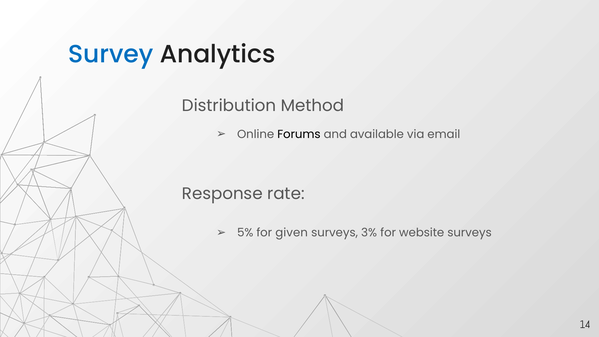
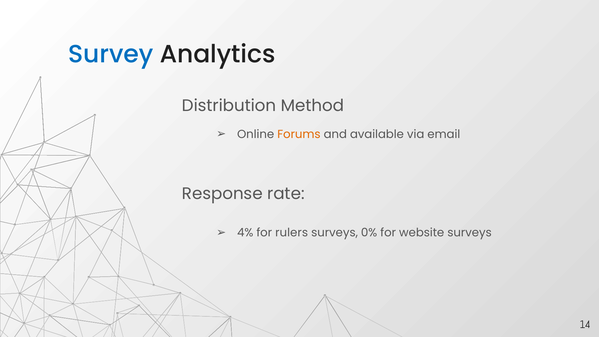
Forums colour: black -> orange (299, 134)
5%: 5% -> 4% (245, 233)
given: given -> rulers (292, 233)
3%: 3% -> 0% (369, 233)
